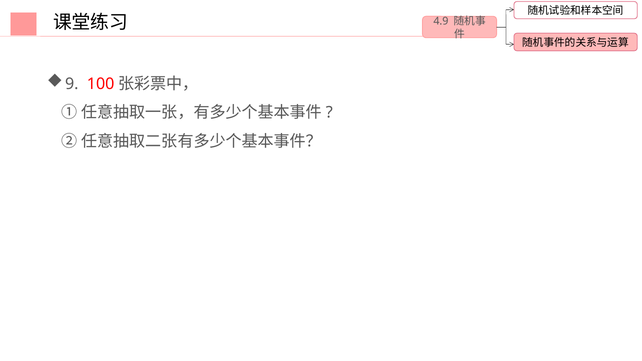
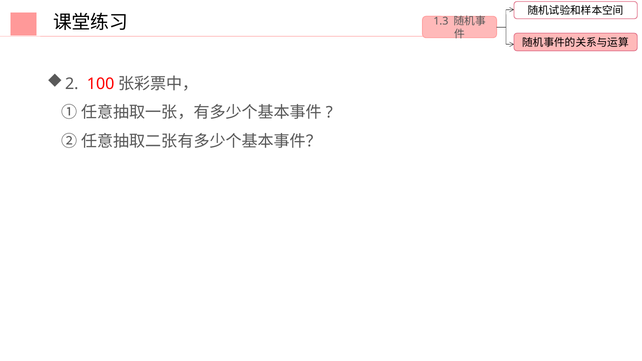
4.9: 4.9 -> 1.3 (441, 21)
9: 9 -> 2 (72, 84)
